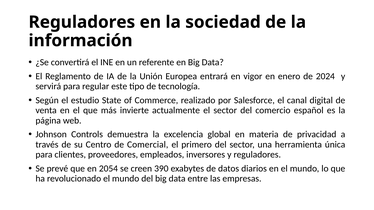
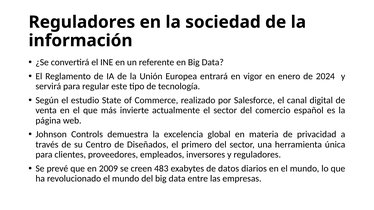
Comercial: Comercial -> Diseñados (148, 145)
2054: 2054 -> 2009 (108, 169)
390: 390 -> 483 (161, 169)
